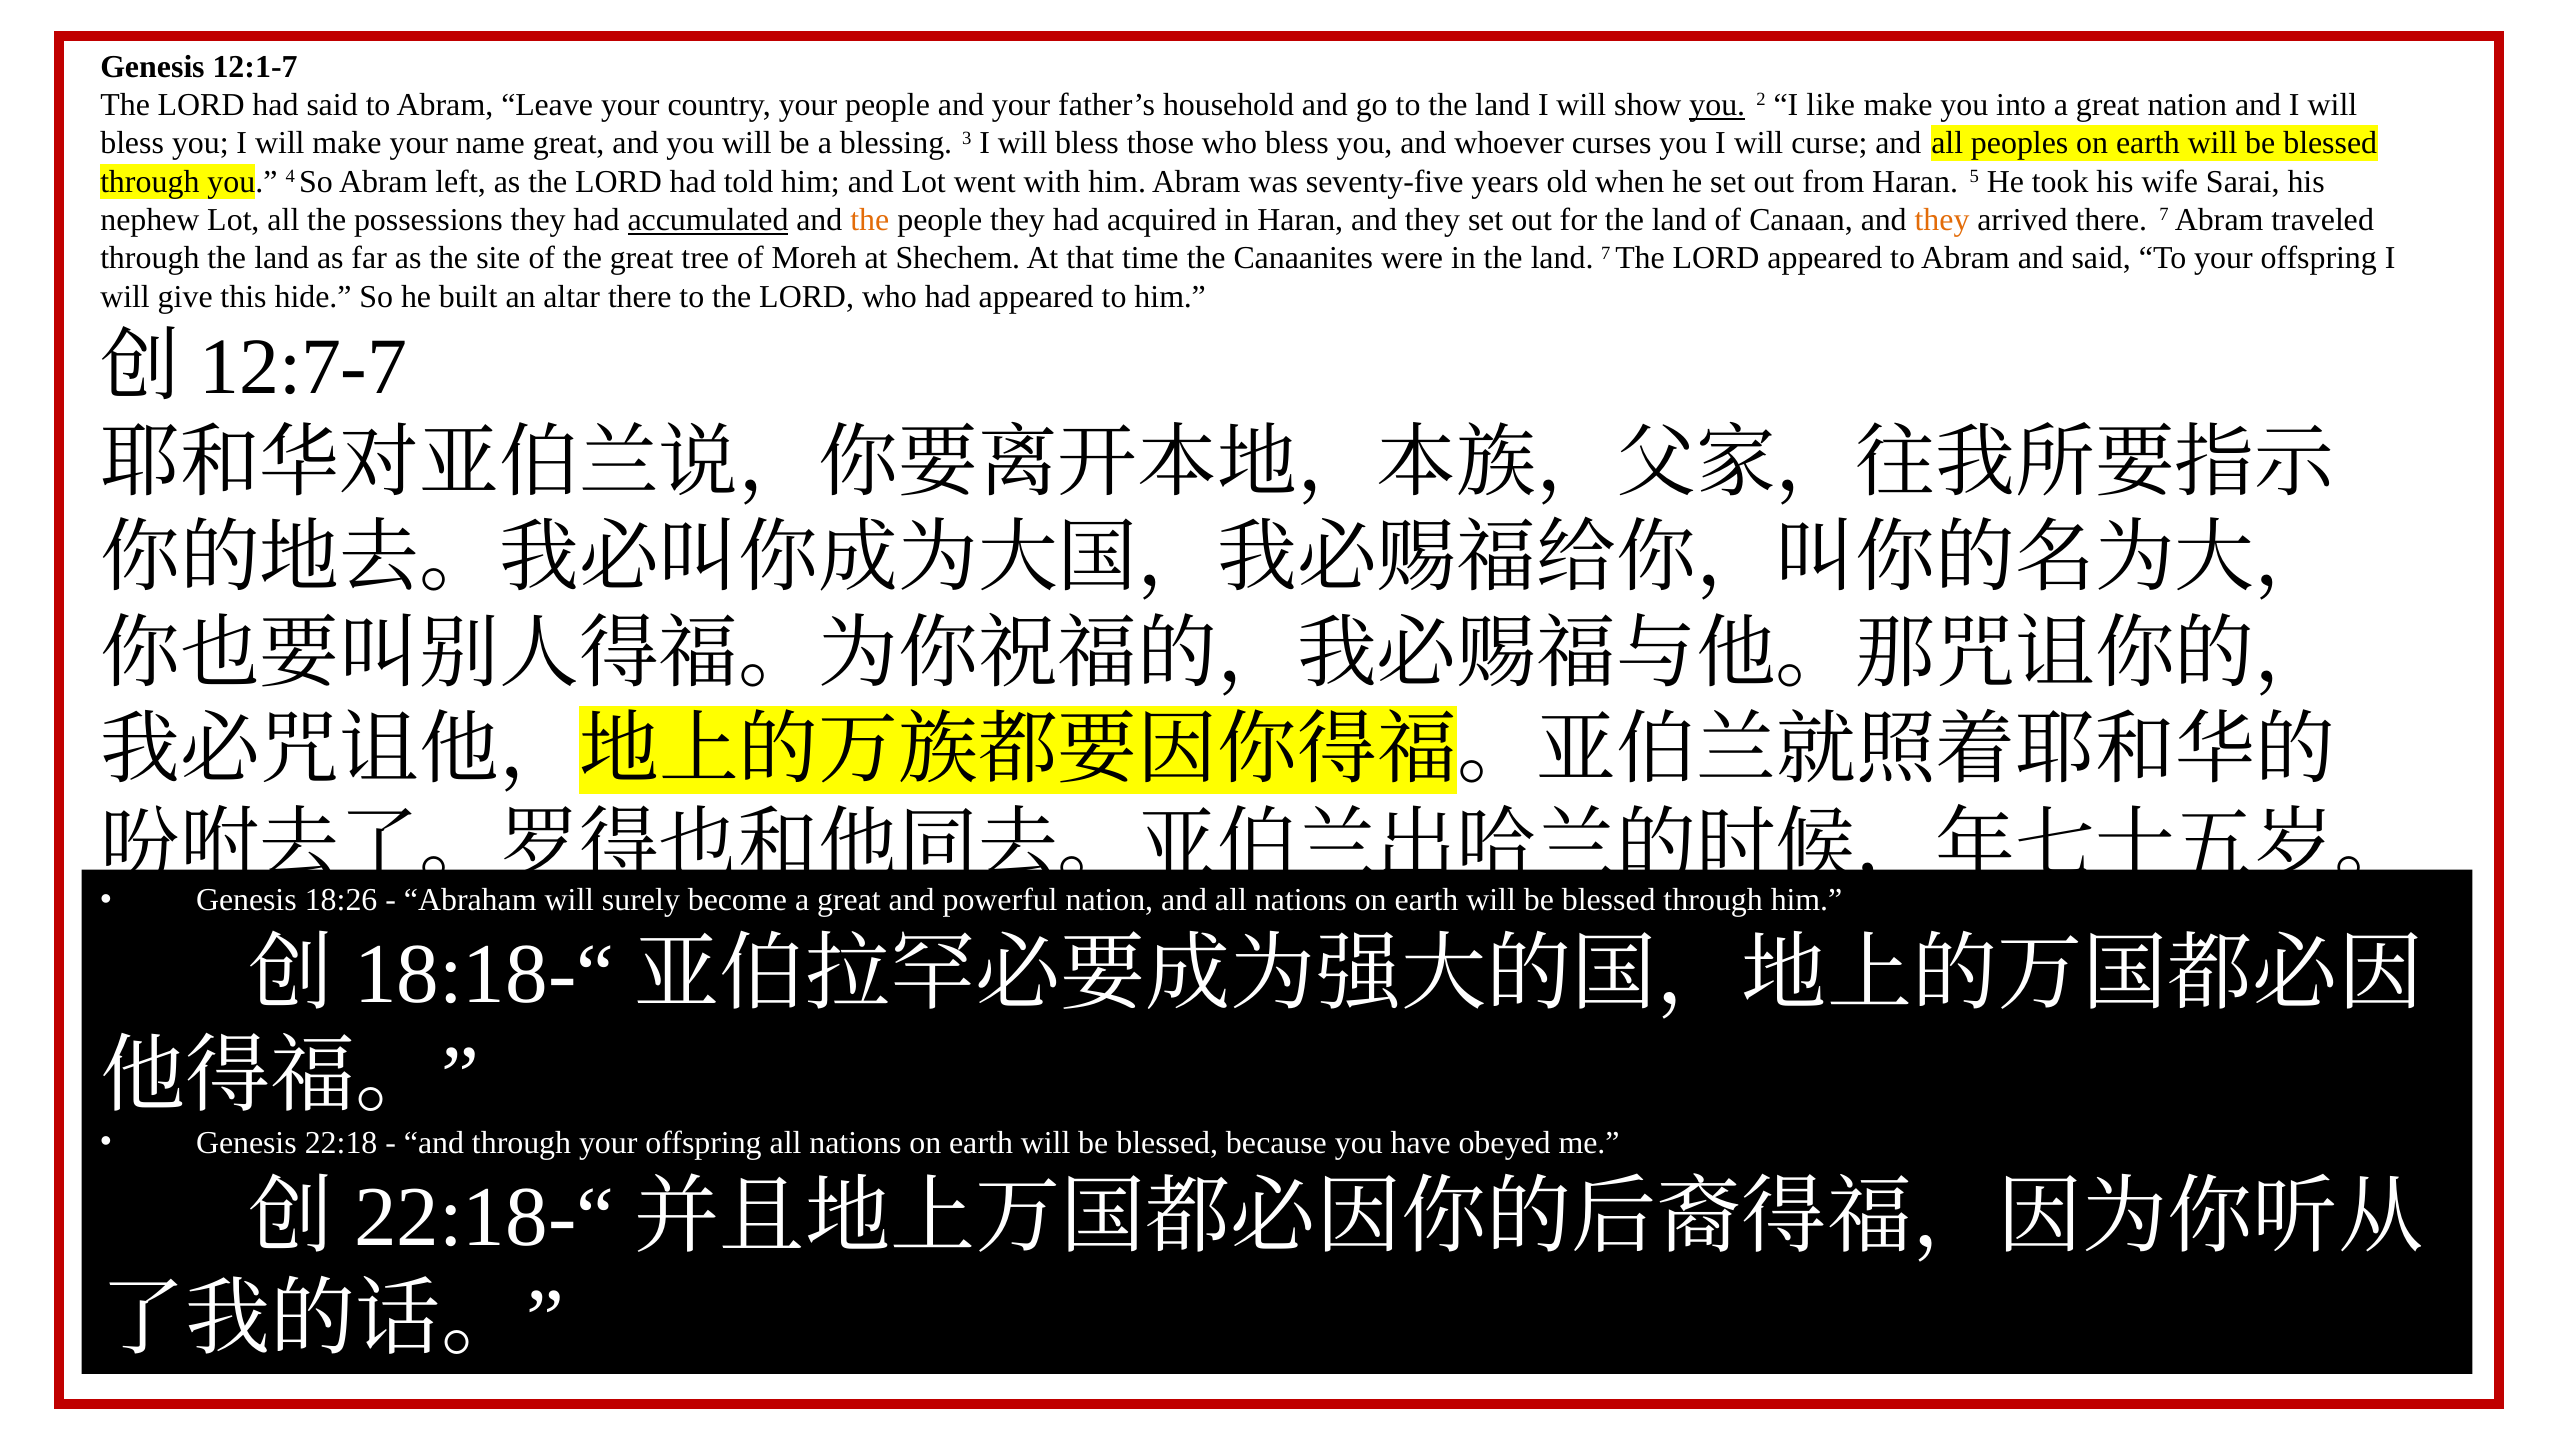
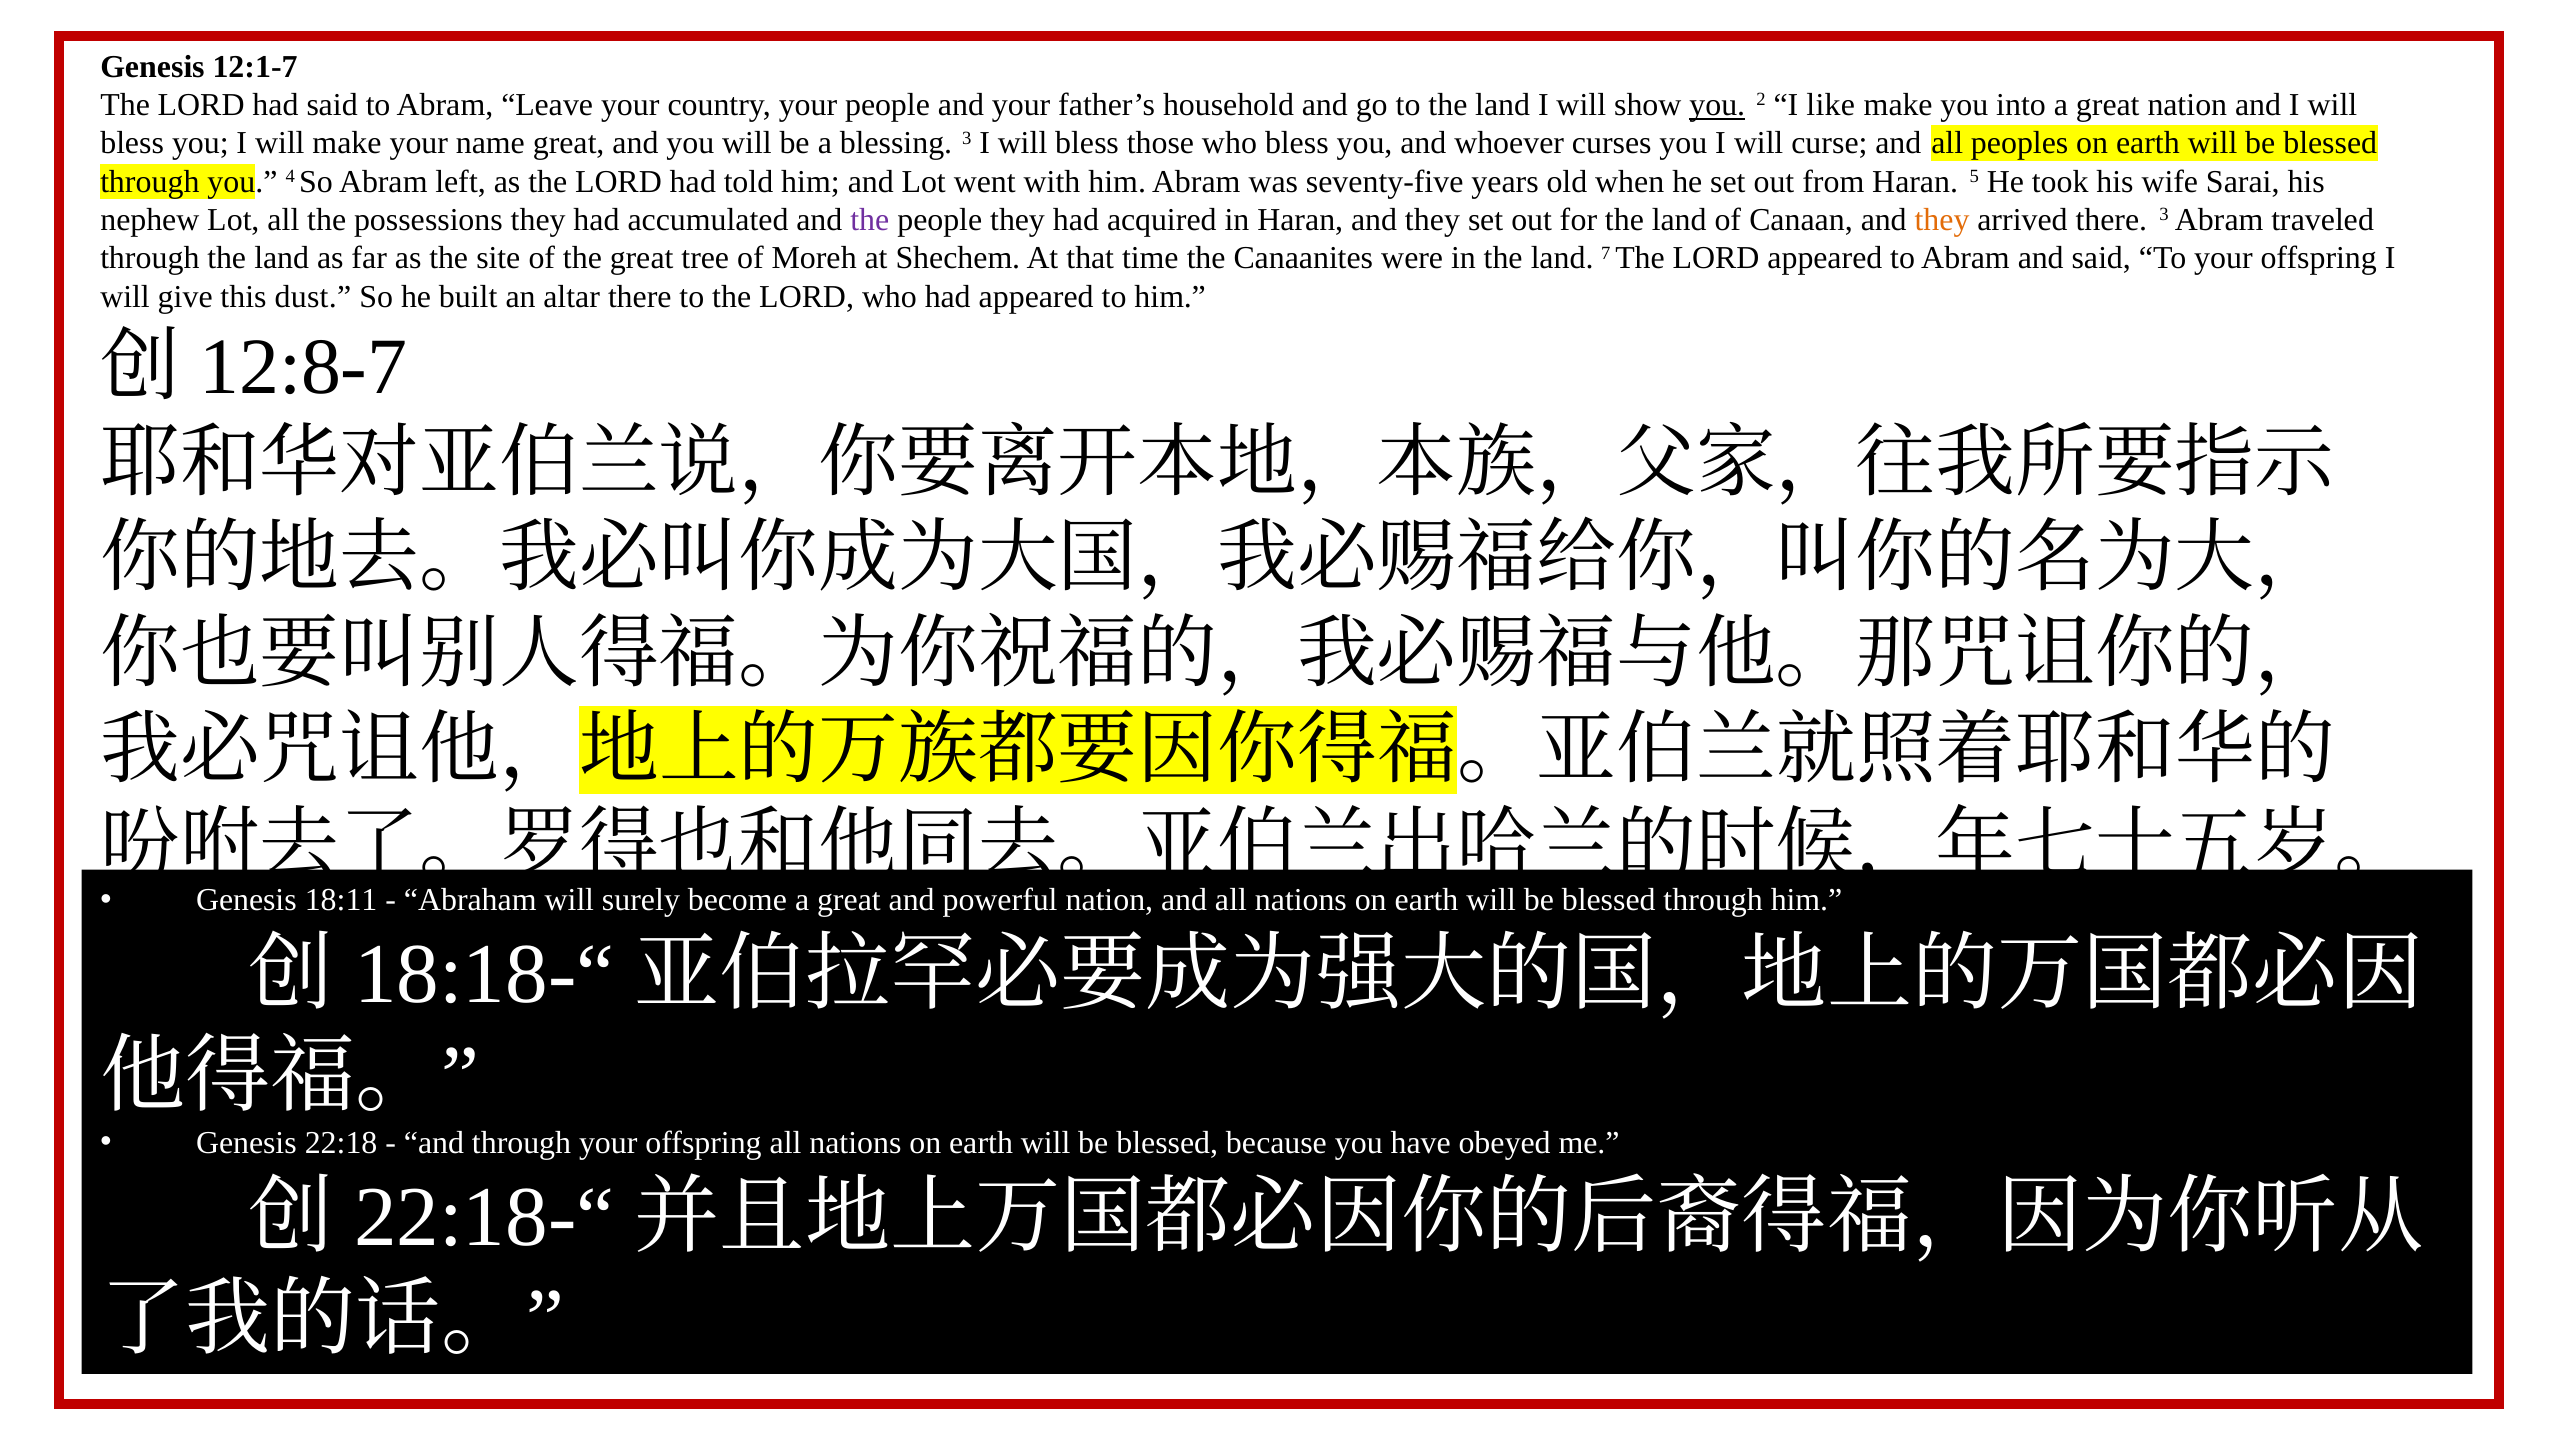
accumulated underline: present -> none (708, 220)
the colour: orange -> purple (870, 220)
there 7: 7 -> 3 (2164, 215)
hide: hide -> dust (313, 297)
12:7-7: 12:7-7 -> 12:8-7 (303, 367)
18:26: 18:26 -> 18:11 (341, 900)
